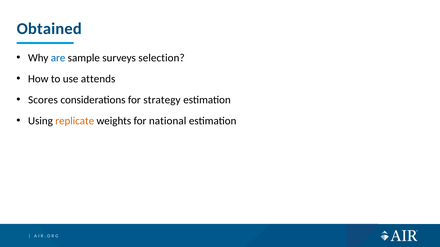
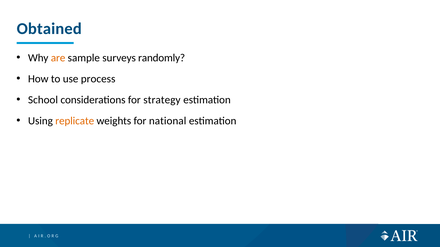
are colour: blue -> orange (58, 58)
selection: selection -> randomly (162, 58)
attends: attends -> process (98, 79)
Scores: Scores -> School (43, 100)
